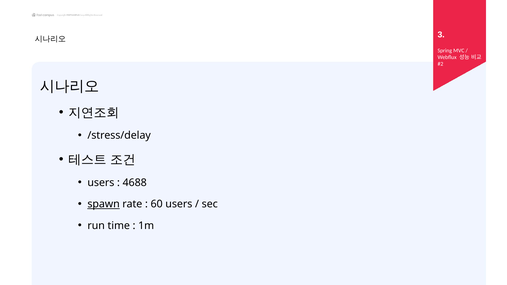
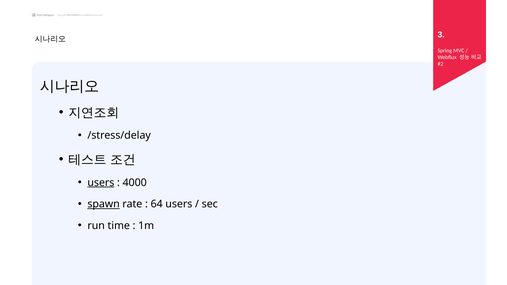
users underline: none -> present (101, 183)
4688: 4688 -> 4000 (135, 183)
60: 60 -> 64 (157, 204)
